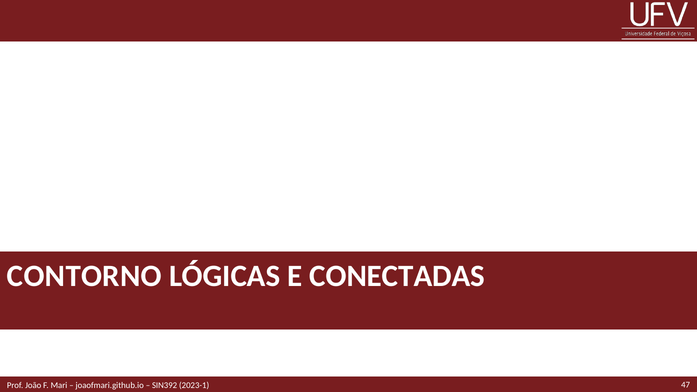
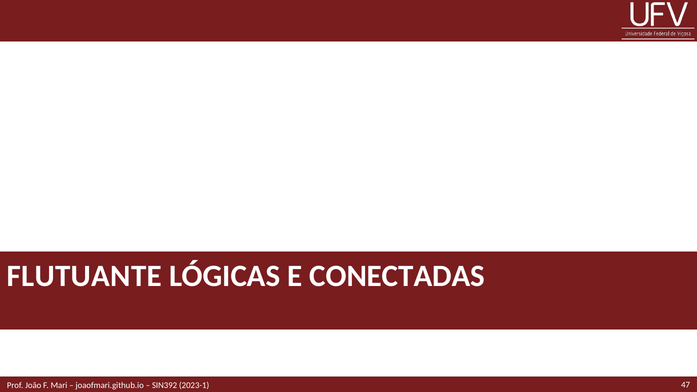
CONTORNO: CONTORNO -> FLUTUANTE (84, 276)
